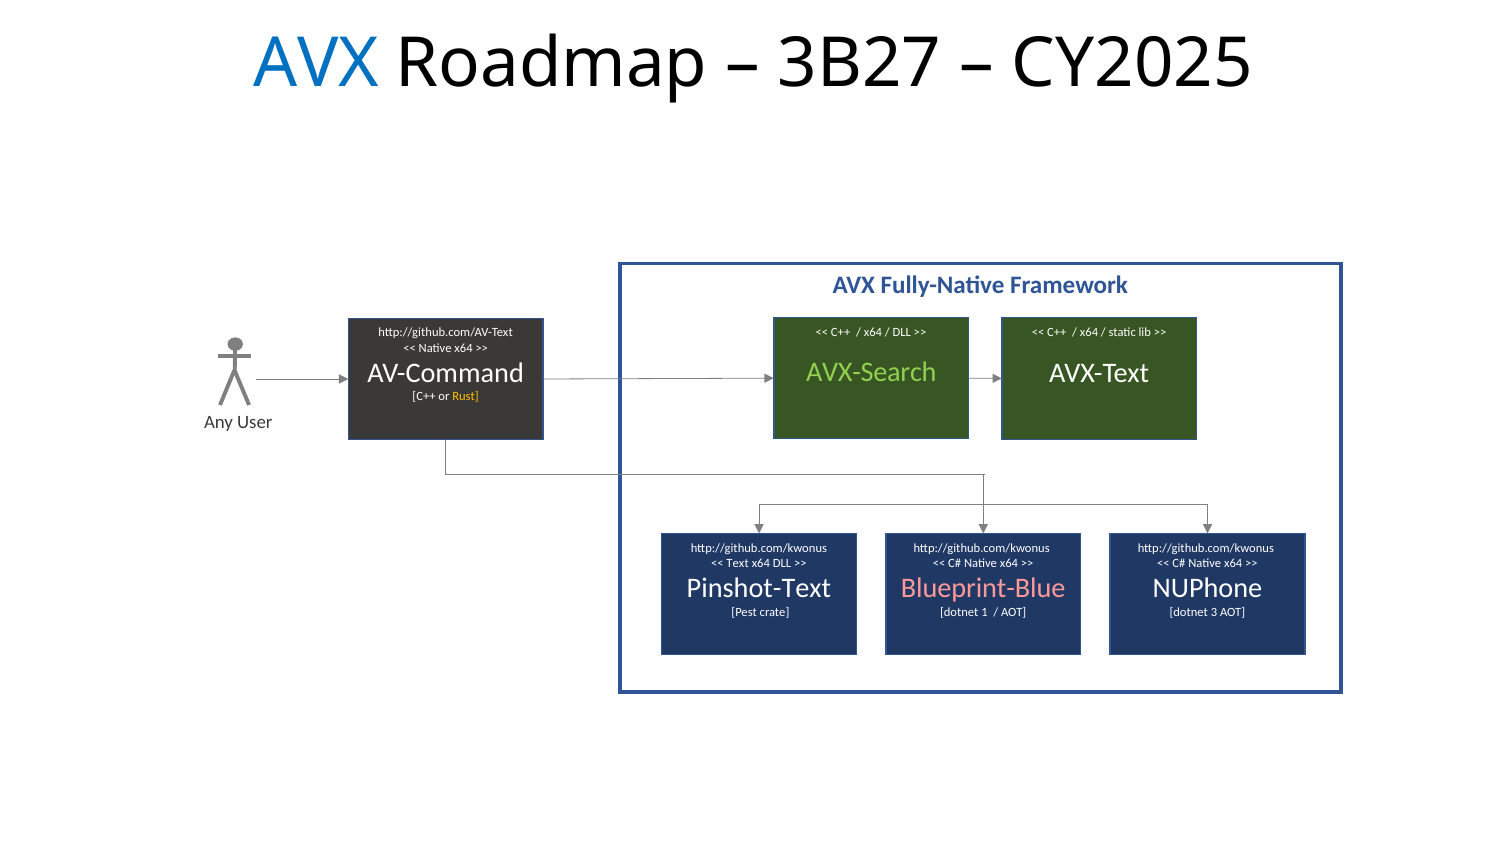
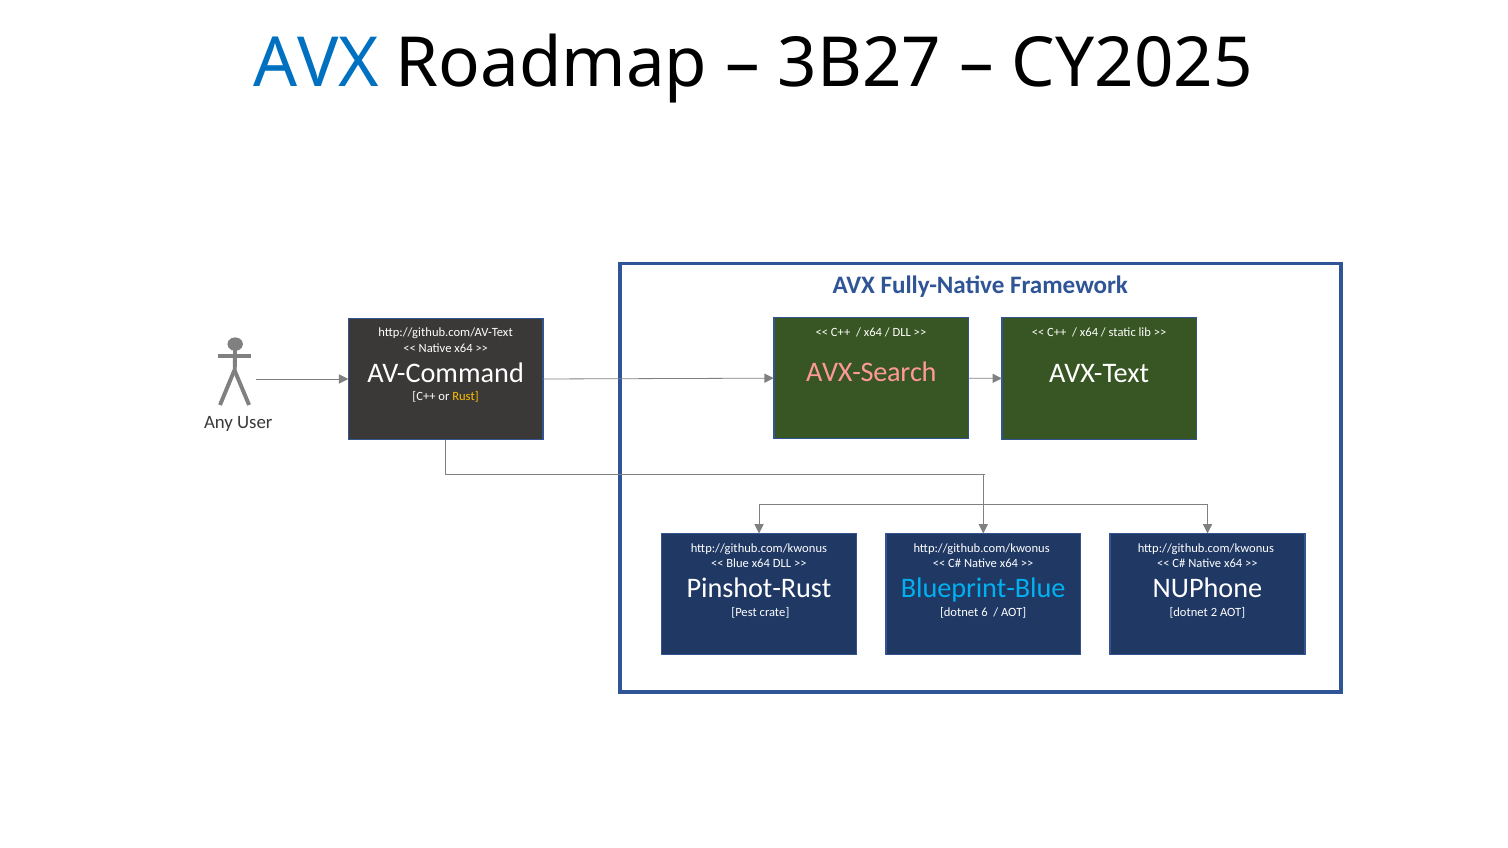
AVX-Search colour: light green -> pink (871, 373)
Text: Text -> Blue (738, 563)
Pinshot-Text: Pinshot-Text -> Pinshot-Rust (759, 589)
Blueprint-Blue colour: pink -> light blue (983, 589)
1: 1 -> 6 (984, 612)
3: 3 -> 2 (1214, 612)
